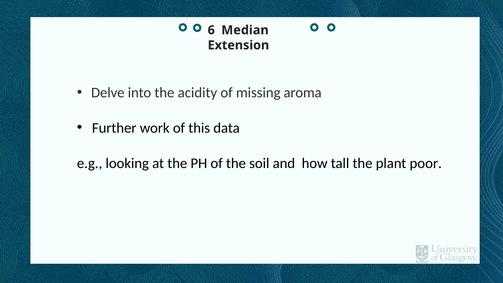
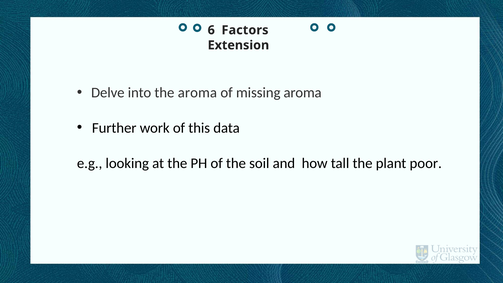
Median: Median -> Factors (245, 30)
the acidity: acidity -> aroma (197, 93)
